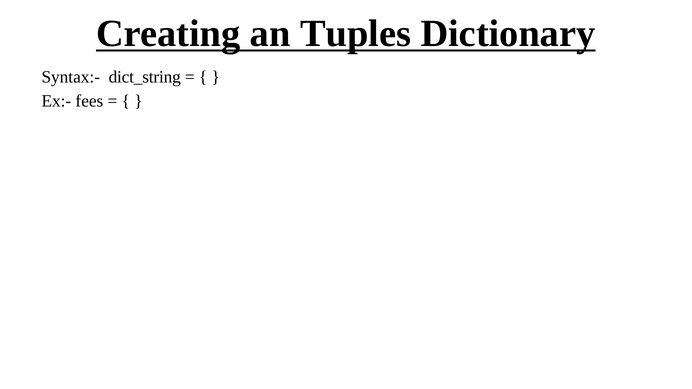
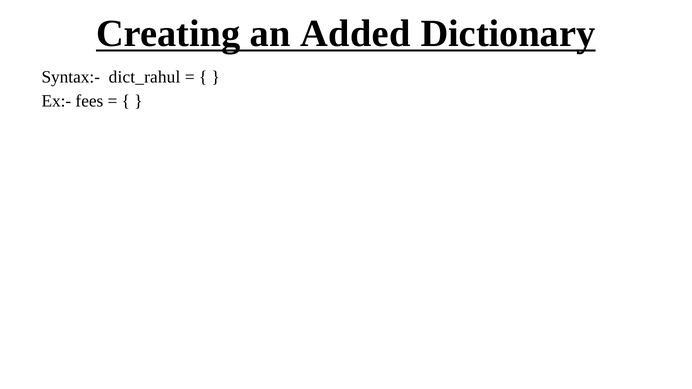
Tuples: Tuples -> Added (355, 34)
dict_string: dict_string -> dict_rahul (145, 77)
